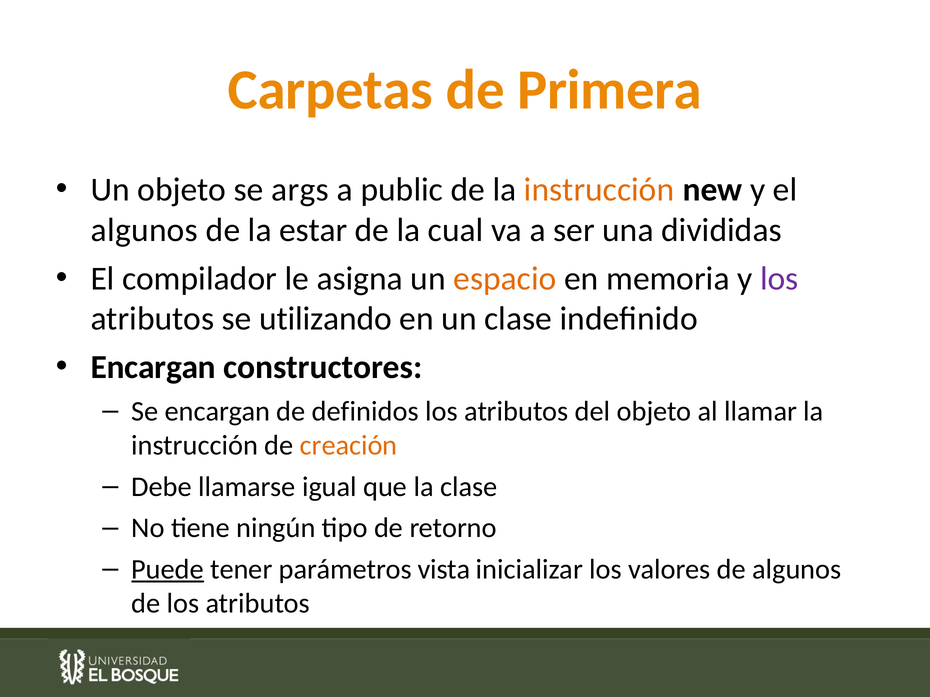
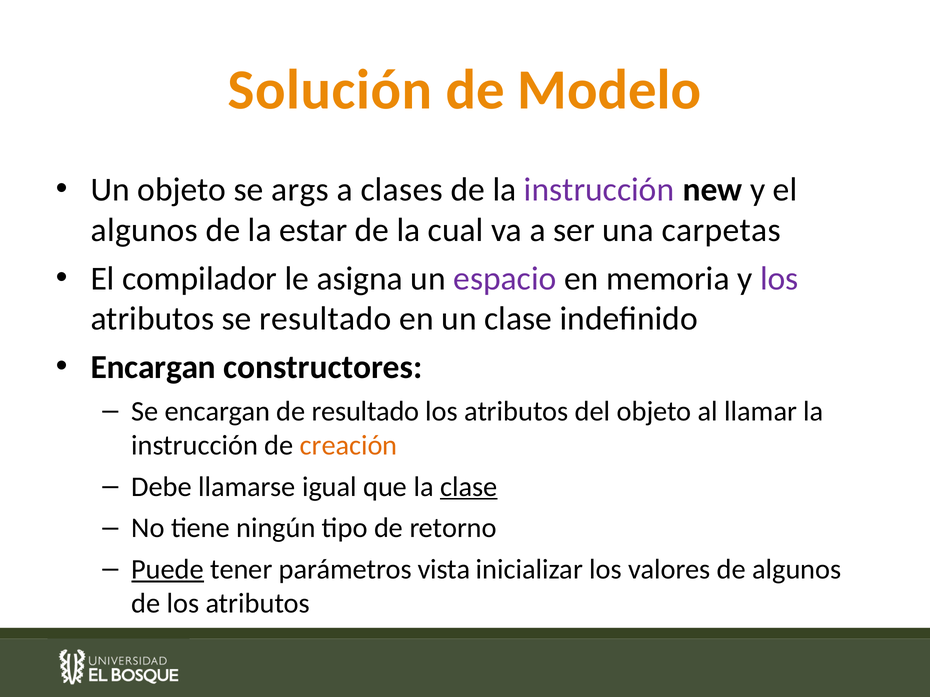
Carpetas: Carpetas -> Solución (330, 90)
Primera: Primera -> Modelo (609, 90)
public: public -> clases (402, 190)
instrucción colour: orange -> purple (599, 190)
divididas: divididas -> carpetas (721, 230)
espacio colour: orange -> purple (505, 279)
se utilizando: utilizando -> resultado (325, 319)
de definidos: definidos -> resultado (366, 412)
clase underline: none -> present (469, 487)
